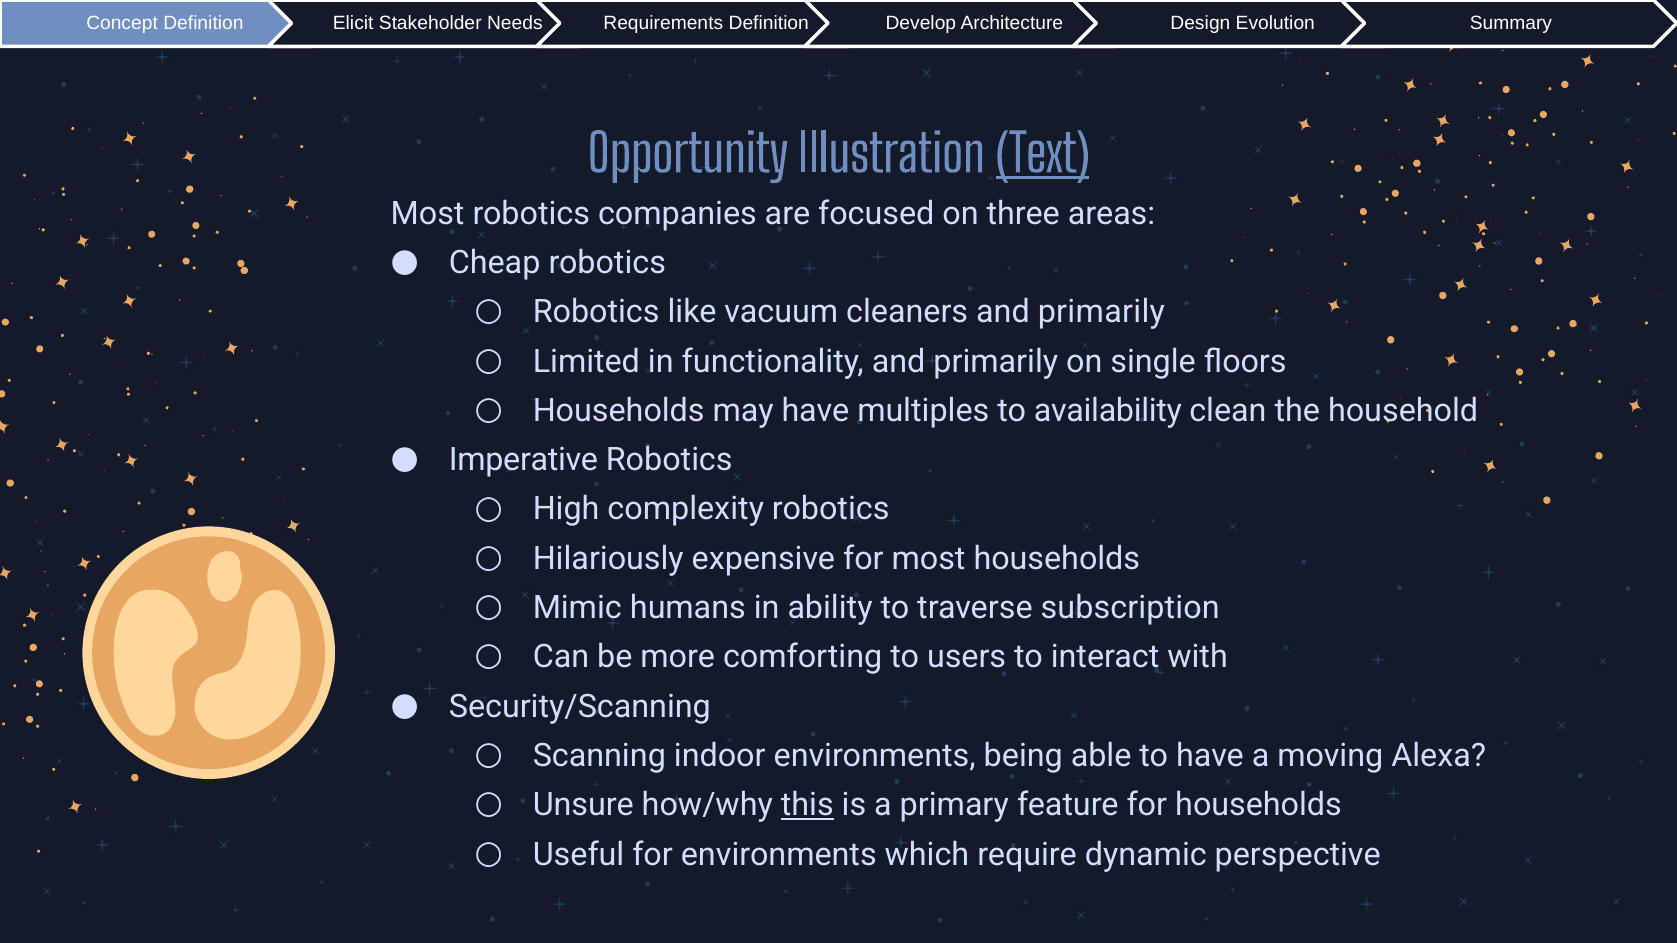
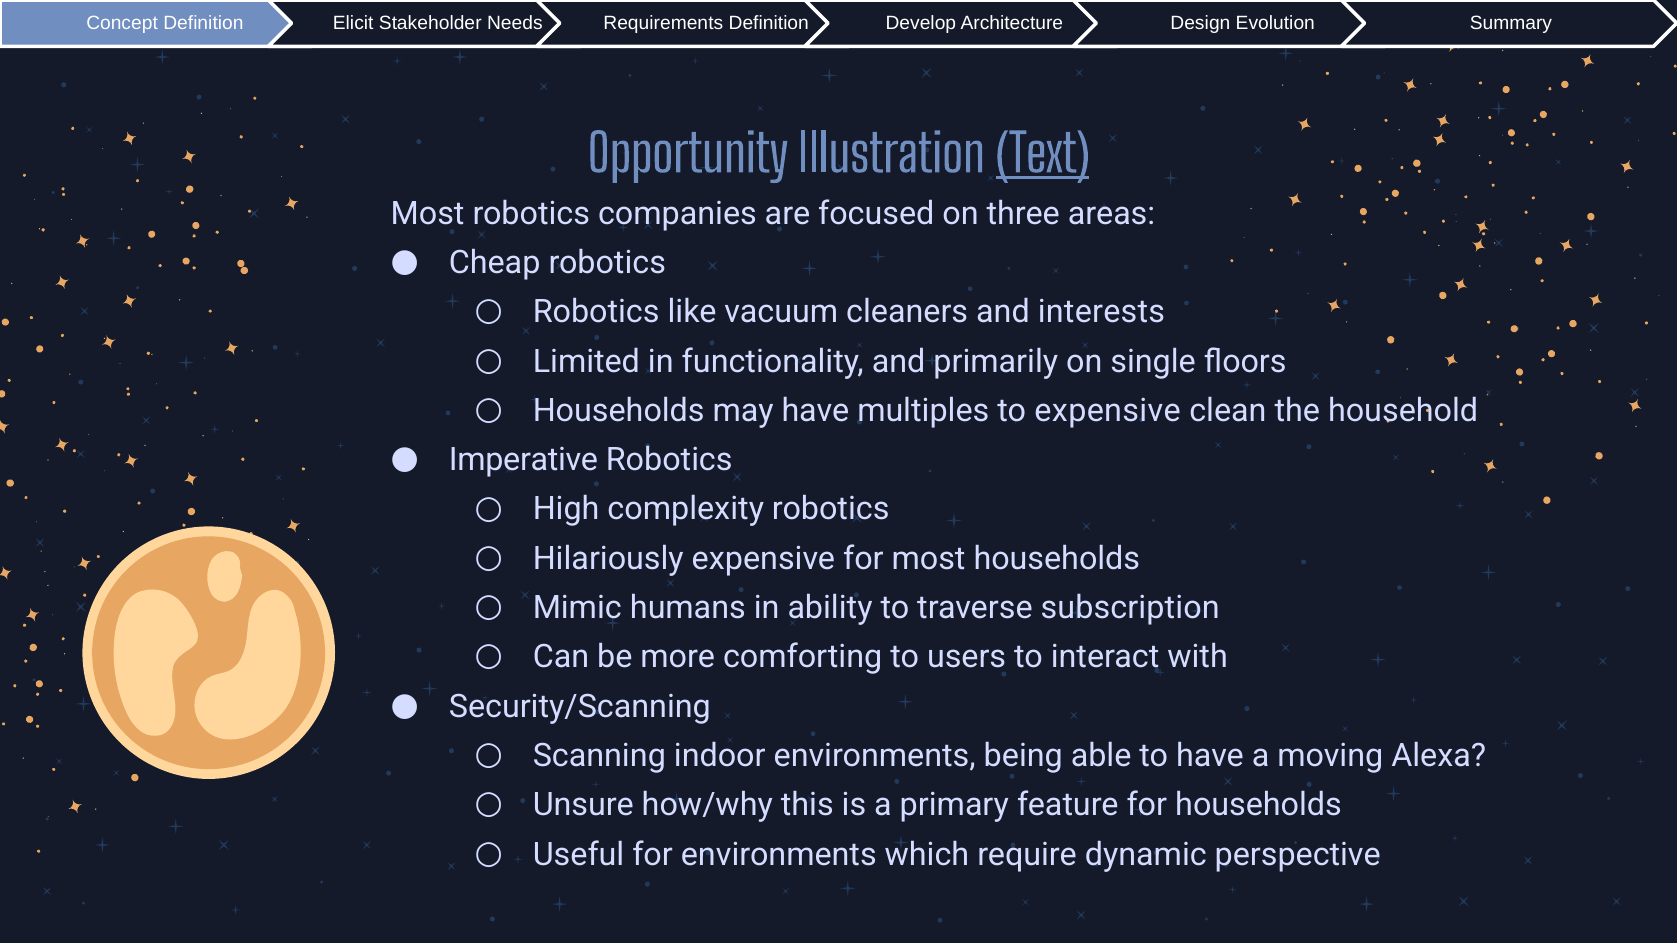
cleaners and primarily: primarily -> interests (1101, 312)
to availability: availability -> expensive (1108, 411)
this underline: present -> none (807, 805)
